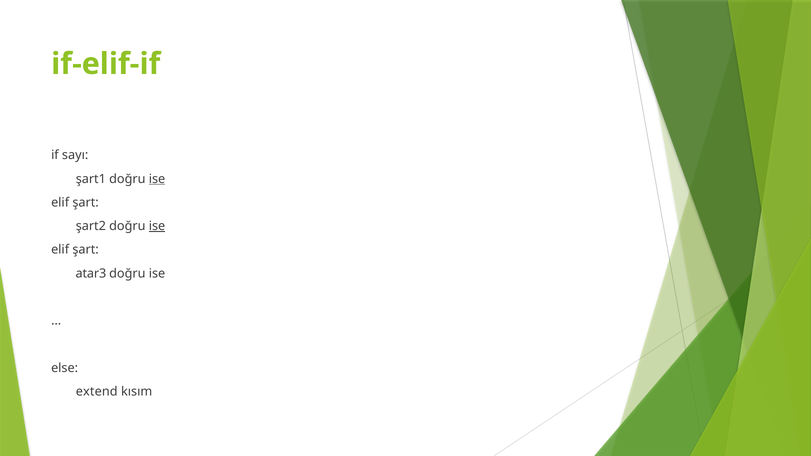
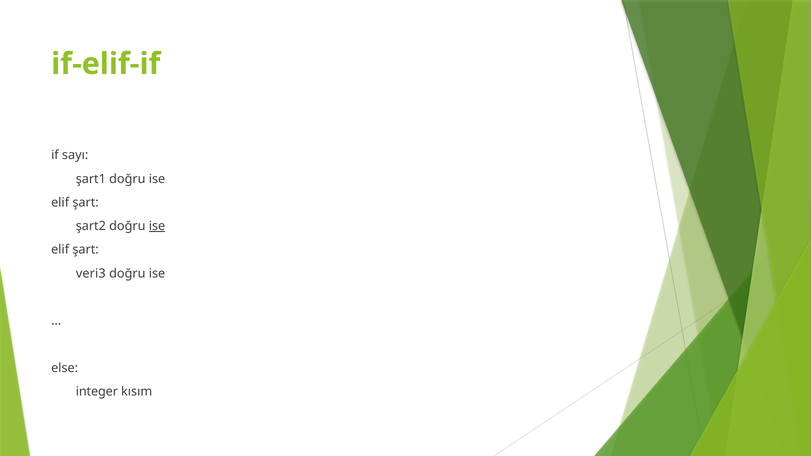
ise underline: present -> none (157, 179)
atar3: atar3 -> veri3 (91, 274)
extend: extend -> integer (97, 392)
